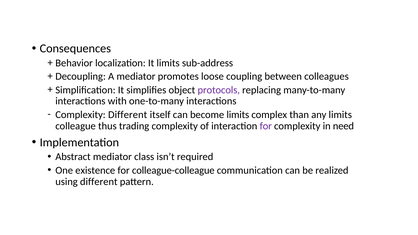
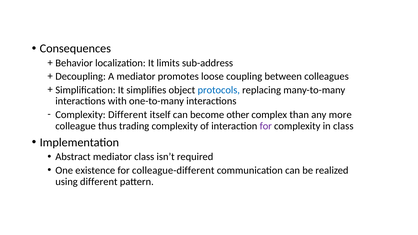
protocols colour: purple -> blue (219, 90)
become limits: limits -> other (238, 115)
any limits: limits -> more (340, 115)
in need: need -> class (343, 126)
colleague-colleague: colleague-colleague -> colleague-different (173, 170)
